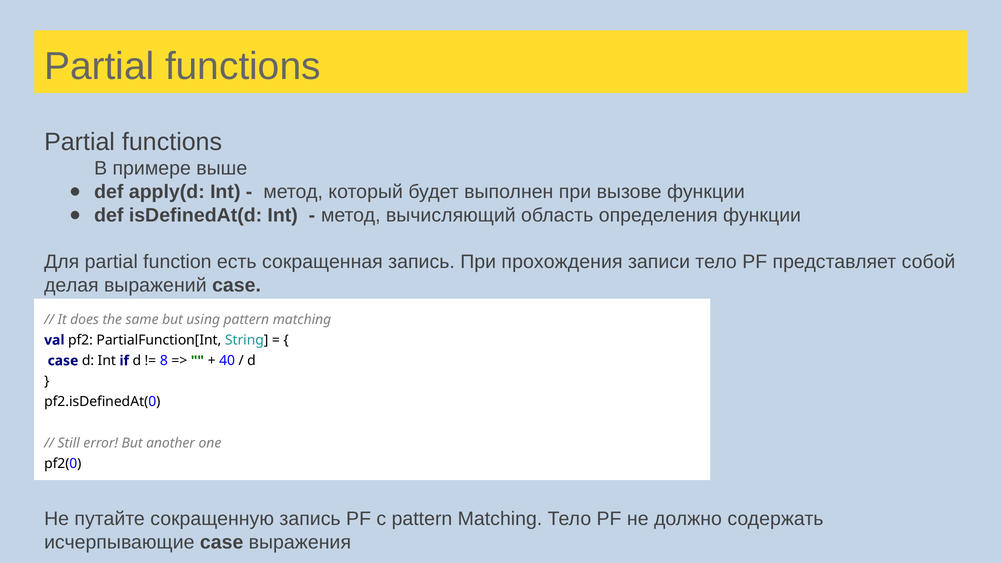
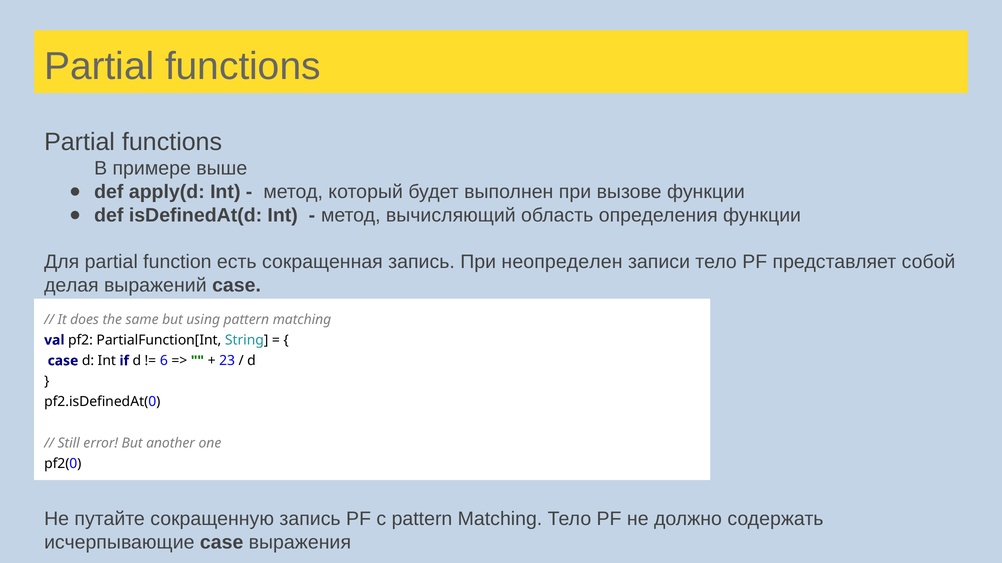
прохождения: прохождения -> неопределен (562, 262)
8: 8 -> 6 (164, 361)
40: 40 -> 23 (227, 361)
